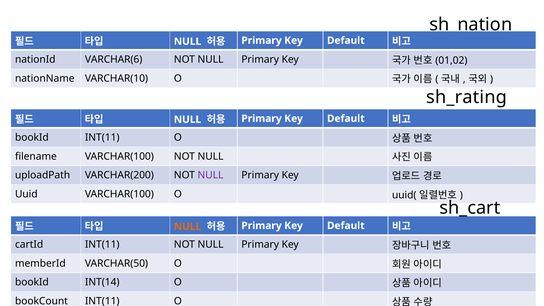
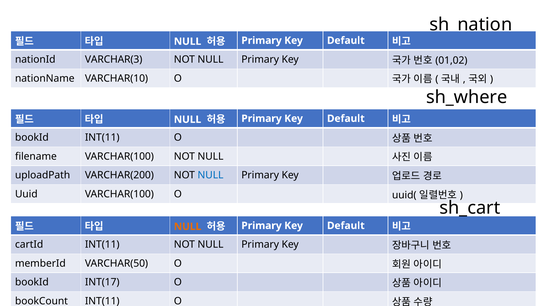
VARCHAR(6: VARCHAR(6 -> VARCHAR(3 (114, 59)
sh_rating: sh_rating -> sh_where (467, 97)
NULL colour: purple -> blue (211, 175)
INT(14: INT(14 -> INT(17 (102, 282)
